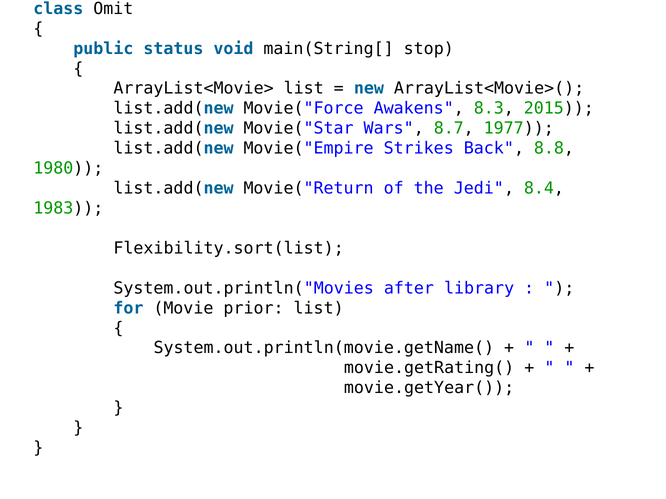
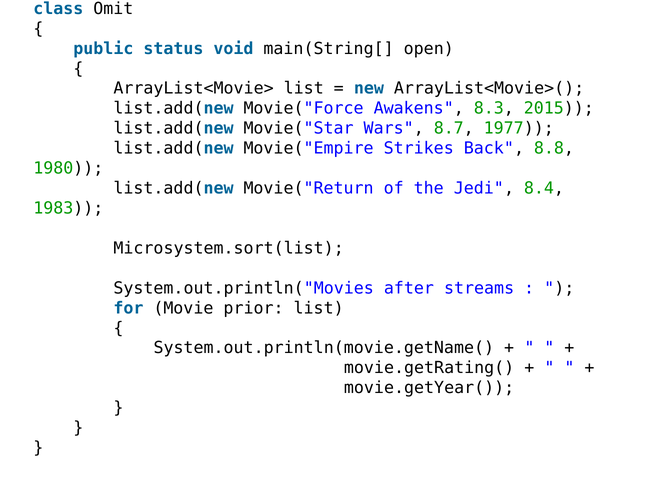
stop: stop -> open (429, 49)
Flexibility.sort(list: Flexibility.sort(list -> Microsystem.sort(list (229, 248)
library: library -> streams (479, 288)
